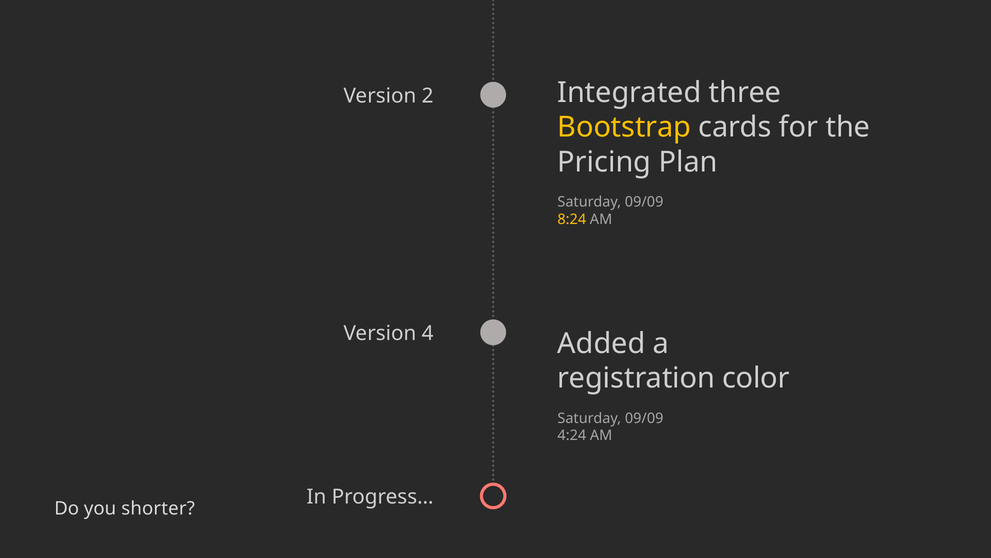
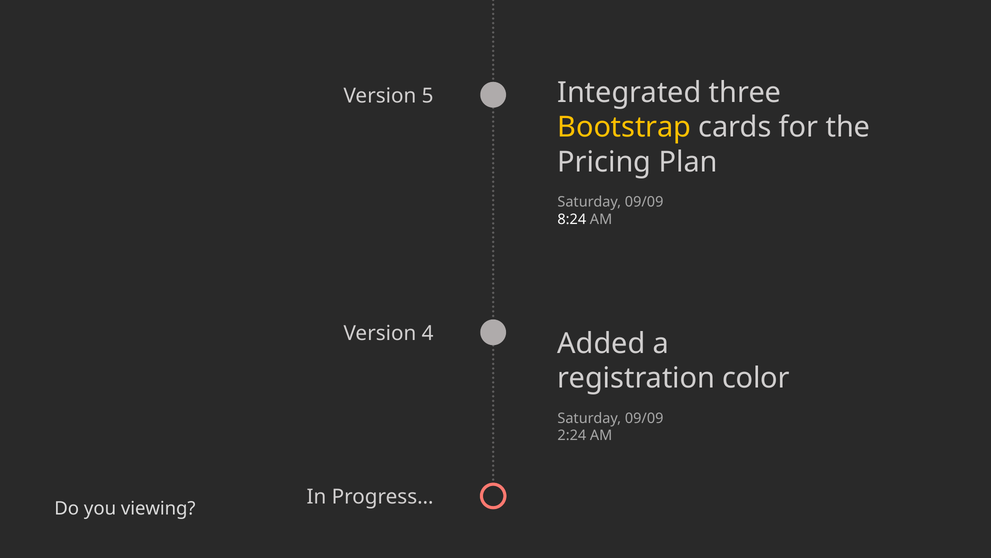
2: 2 -> 5 (428, 96)
8:24 colour: yellow -> white (572, 219)
4:24: 4:24 -> 2:24 (572, 435)
shorter: shorter -> viewing (158, 508)
